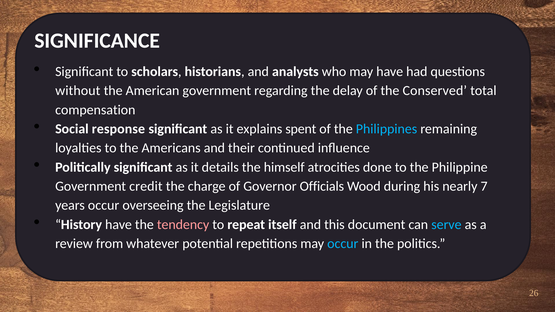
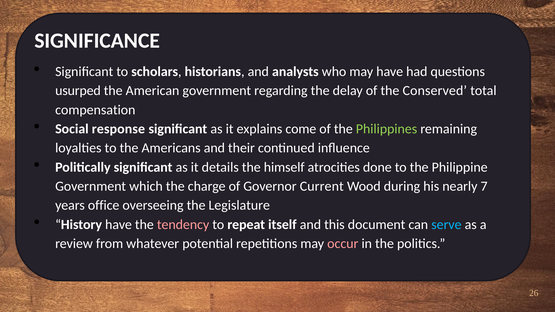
without: without -> usurped (78, 91)
spent: spent -> come (301, 129)
Philippines colour: light blue -> light green (387, 129)
credit: credit -> which (146, 186)
Officials: Officials -> Current (322, 186)
years occur: occur -> office (104, 206)
occur colour: light blue -> pink (343, 244)
